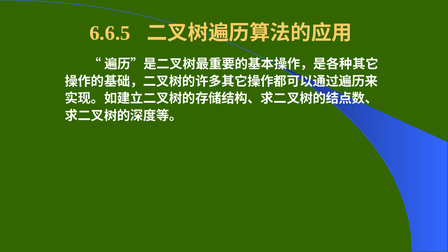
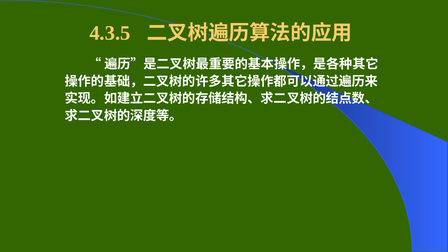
6.6.5: 6.6.5 -> 4.3.5 (110, 33)
